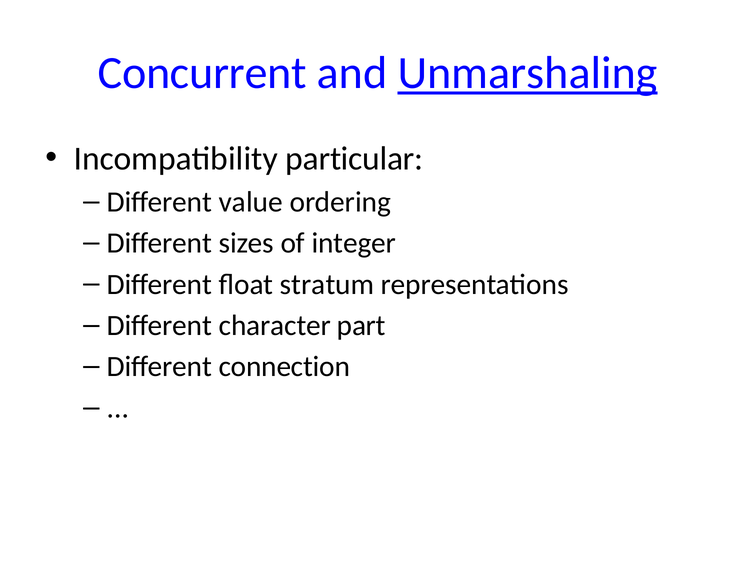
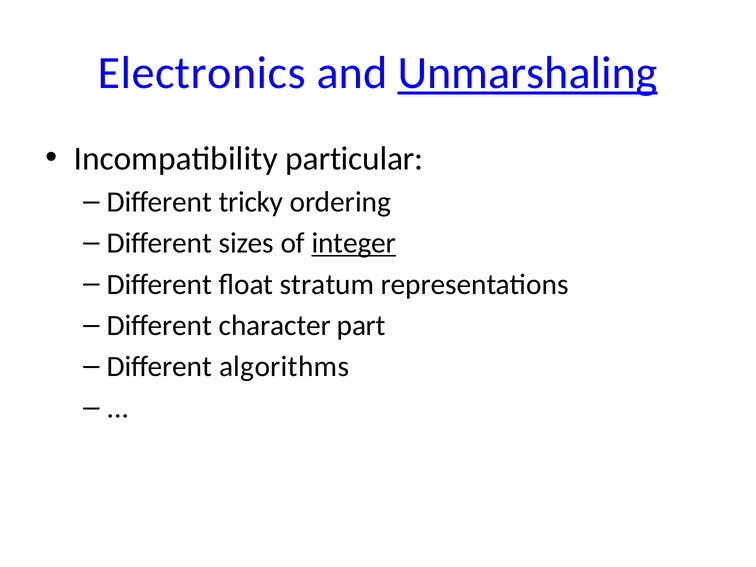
Concurrent: Concurrent -> Electronics (202, 73)
value: value -> tricky (251, 202)
integer underline: none -> present (354, 243)
connection: connection -> algorithms (284, 367)
